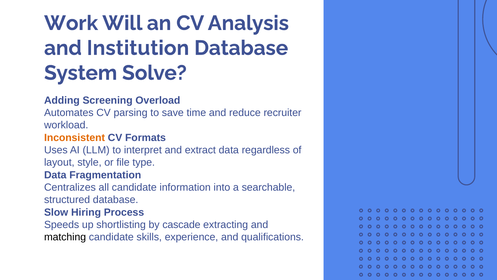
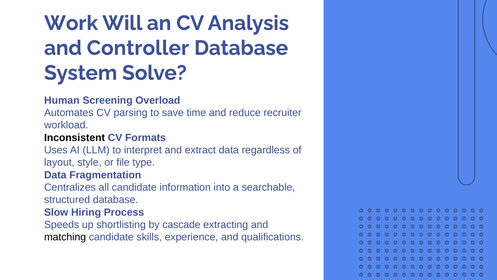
Institution: Institution -> Controller (138, 48)
Adding: Adding -> Human (62, 100)
Inconsistent colour: orange -> black (75, 137)
